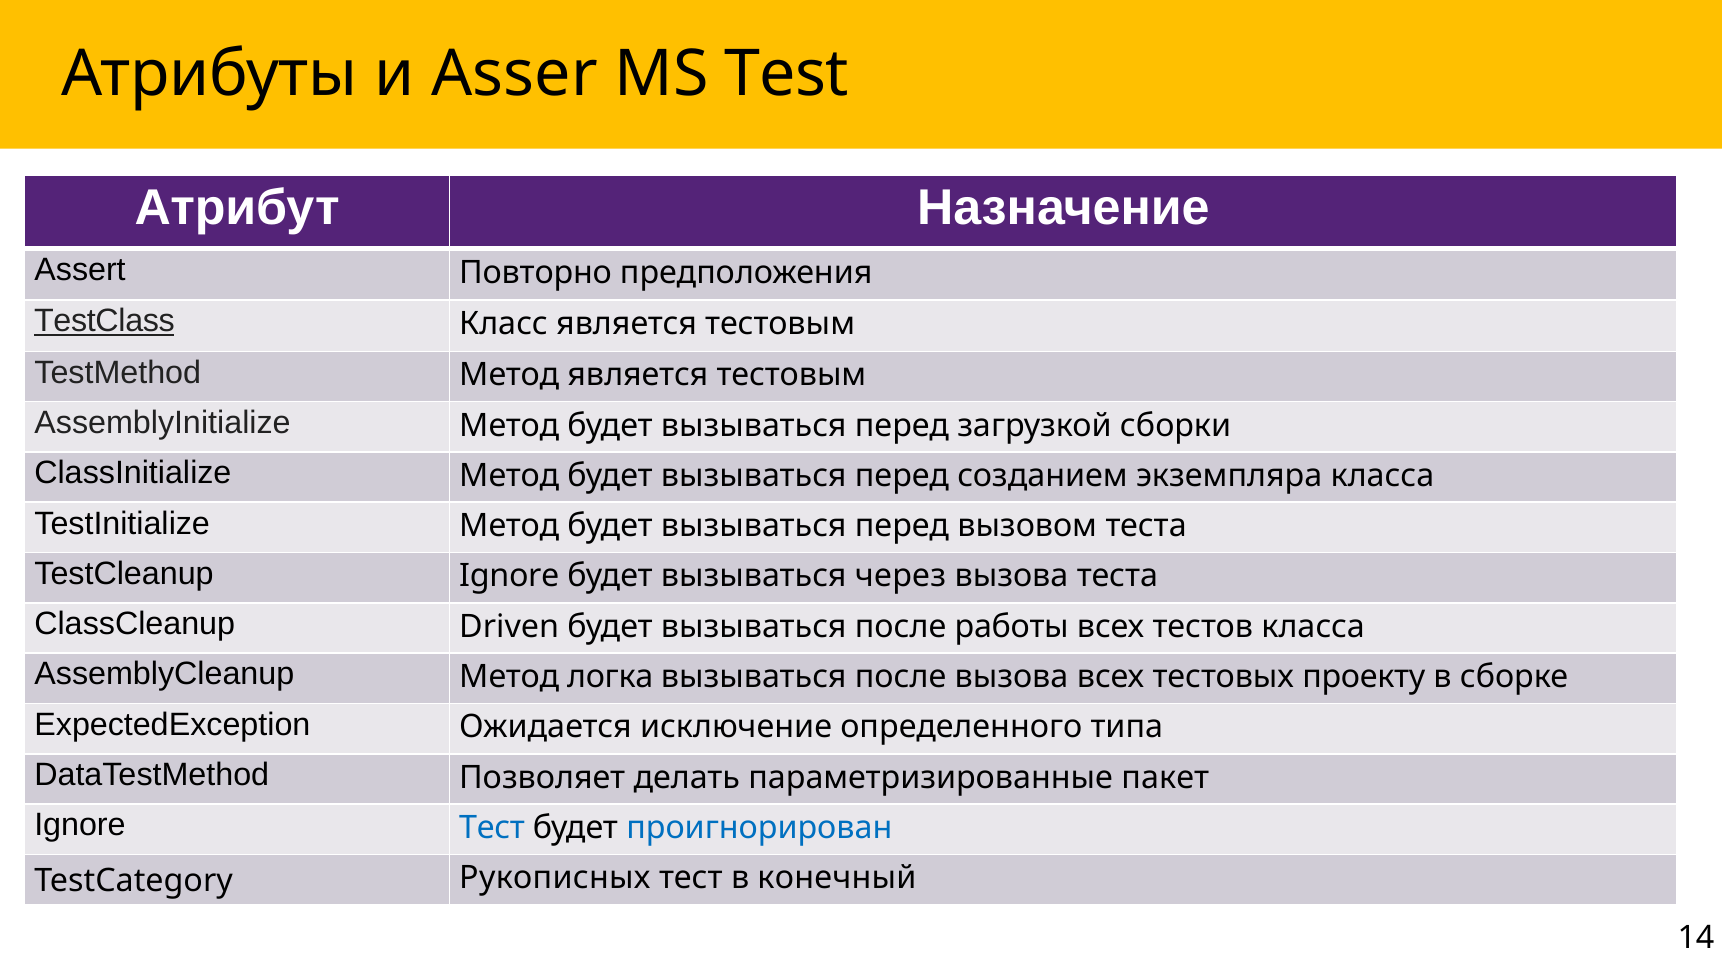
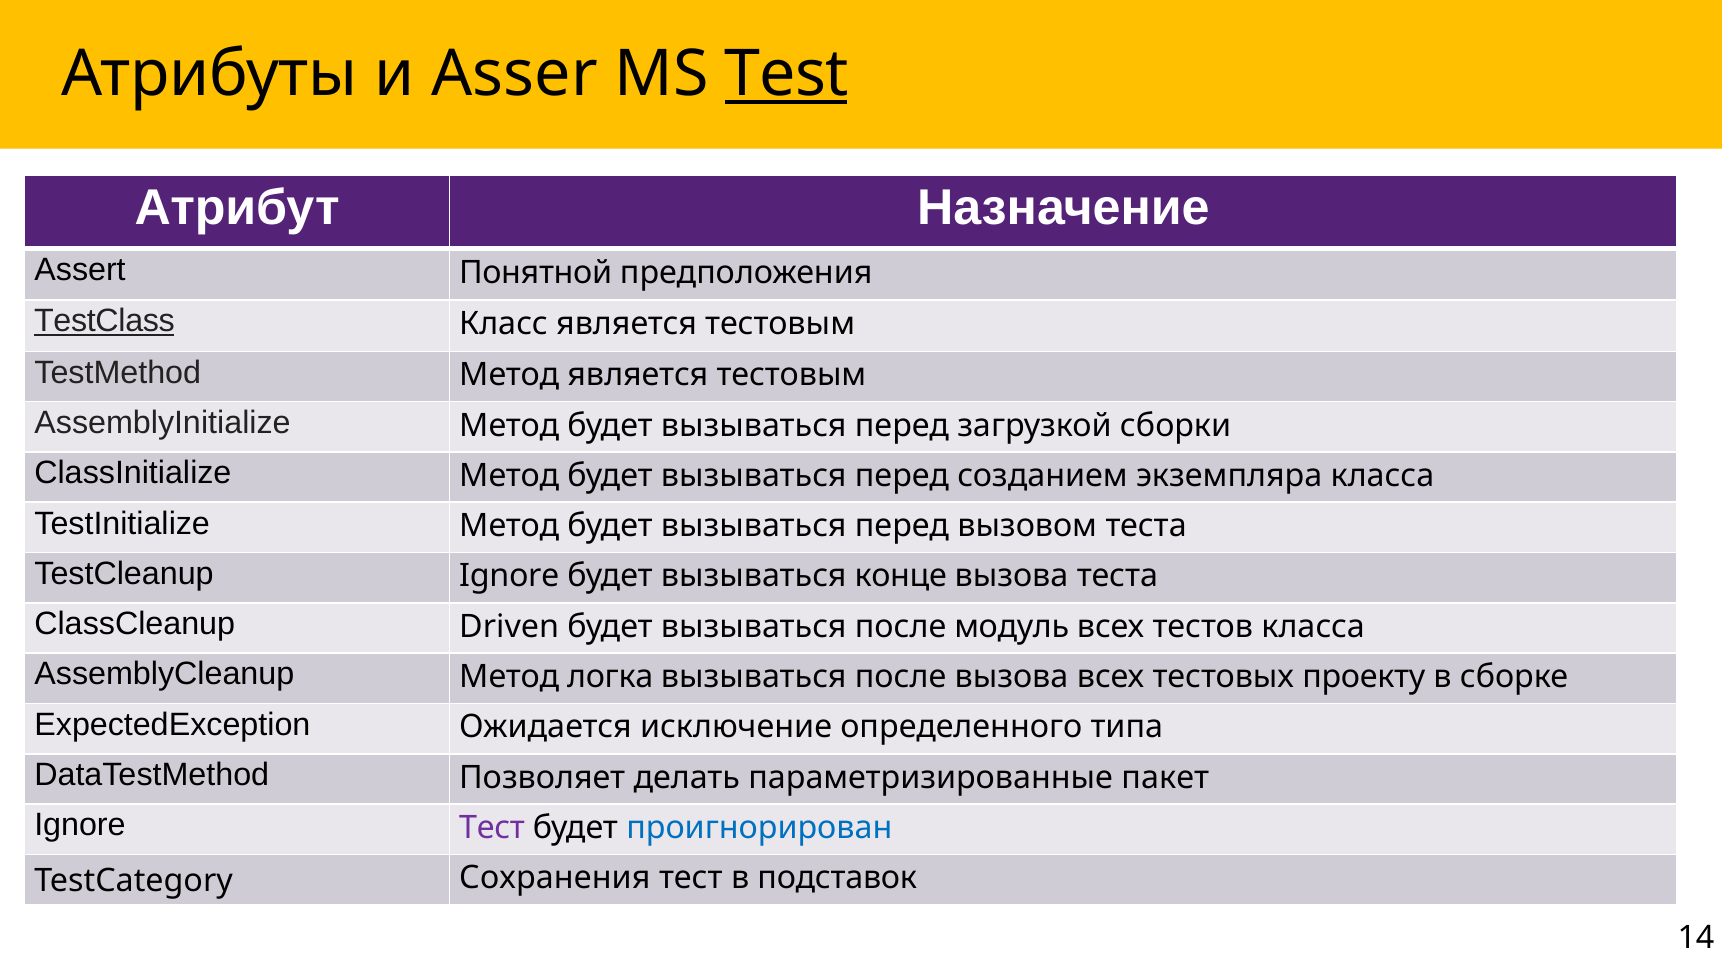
Test underline: none -> present (787, 74)
Повторно: Повторно -> Понятной (536, 272)
через: через -> конце (901, 576)
работы: работы -> модуль (1012, 626)
Тест colour: blue -> purple (492, 828)
Рукописных: Рукописных -> Сохранения (555, 878)
конечный: конечный -> подставок (837, 878)
